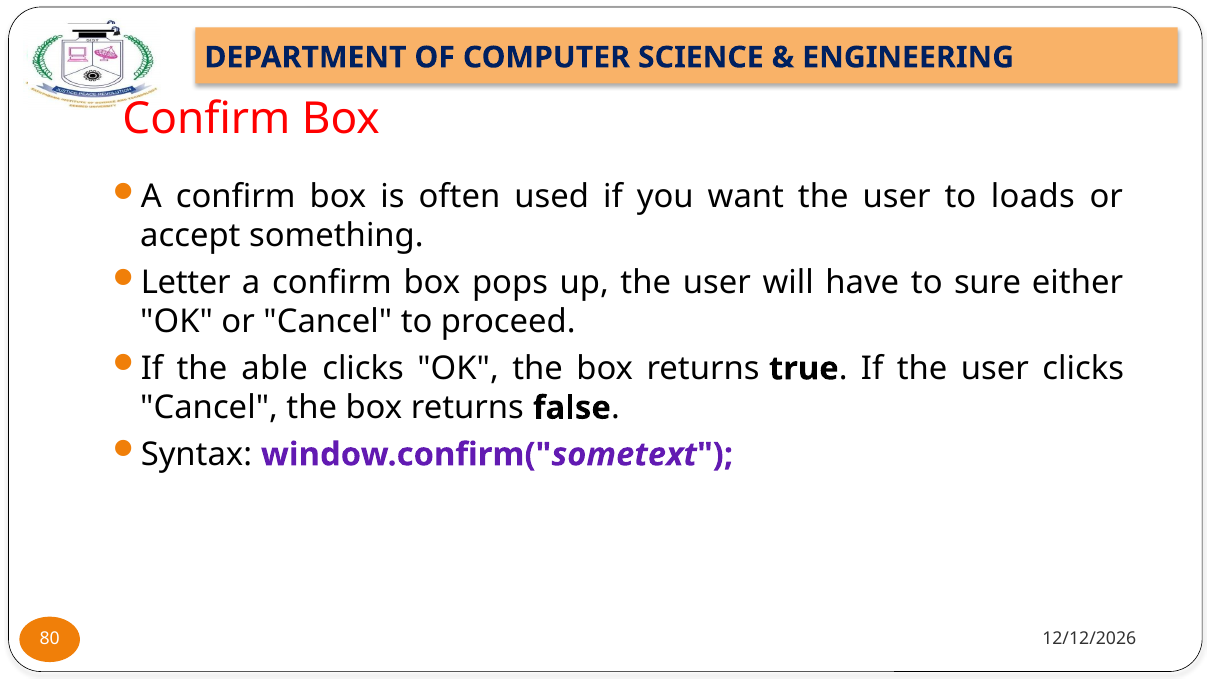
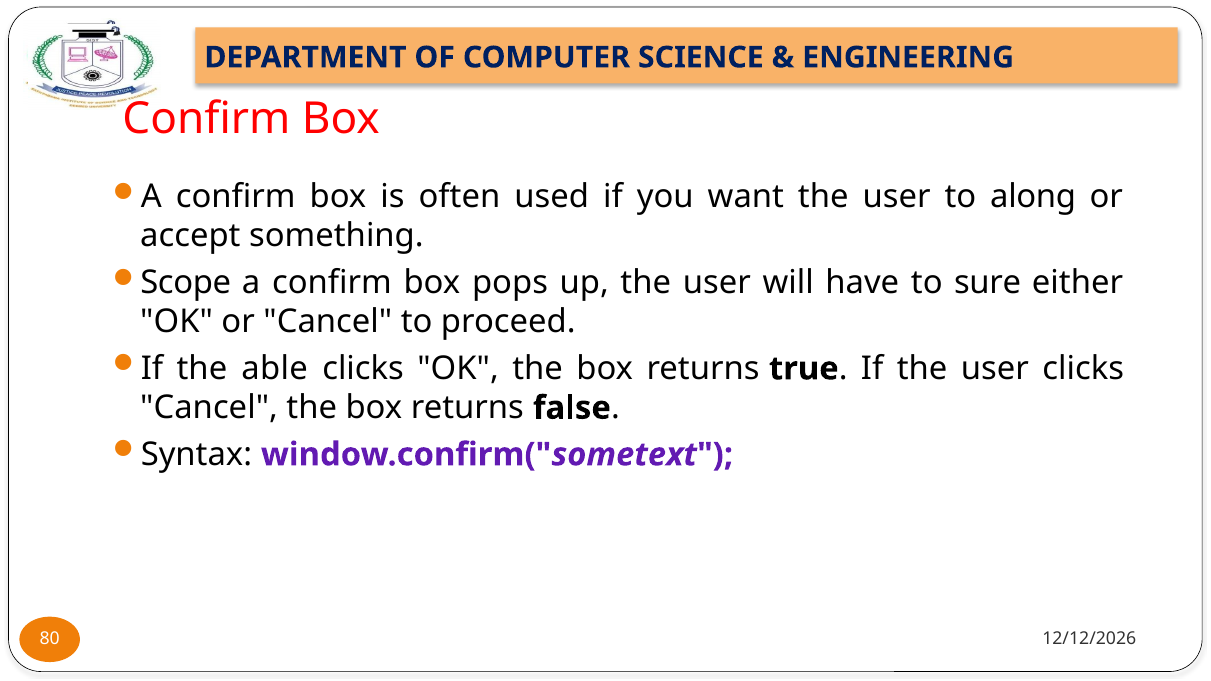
loads: loads -> along (1033, 197)
Letter: Letter -> Scope (186, 283)
